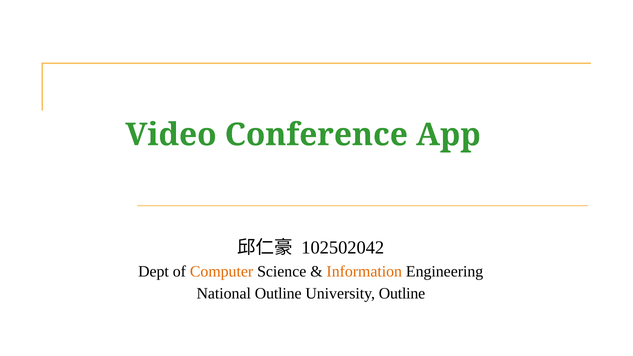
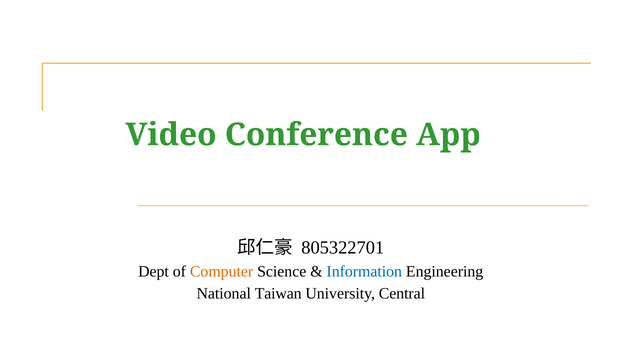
102502042: 102502042 -> 805322701 (343, 248)
Information colour: orange -> blue (364, 271)
National Outline: Outline -> Taiwan (278, 294)
University Outline: Outline -> Central (402, 294)
